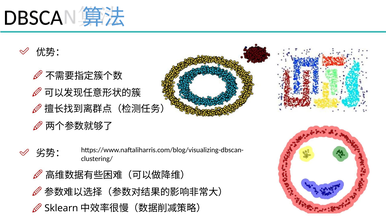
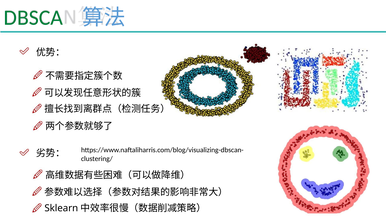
DBSCA colour: black -> green (33, 18)
